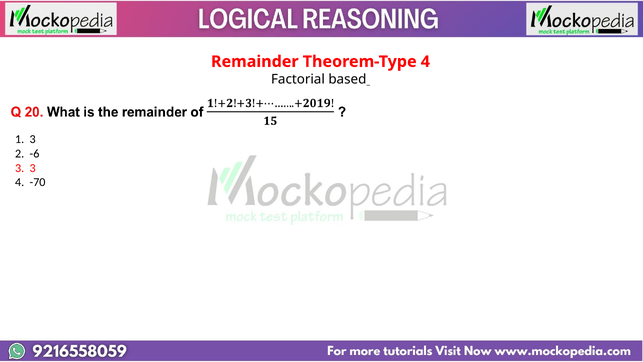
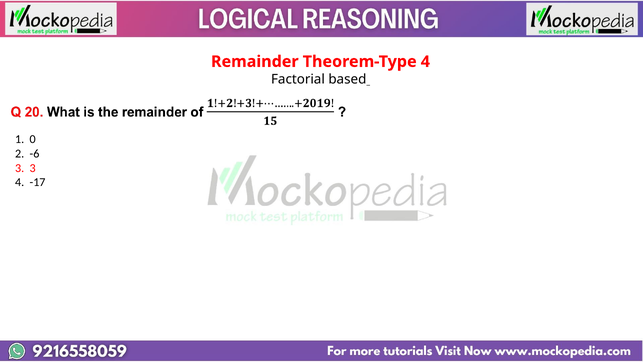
1 3: 3 -> 0 (33, 139)
-70: -70 -> -17 (38, 182)
